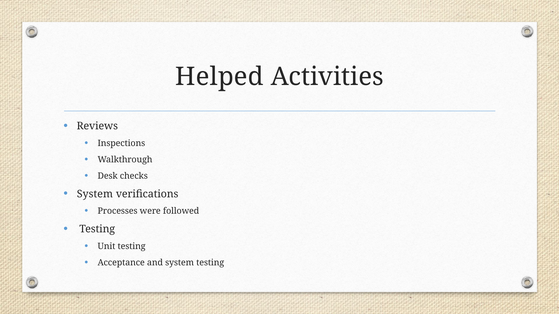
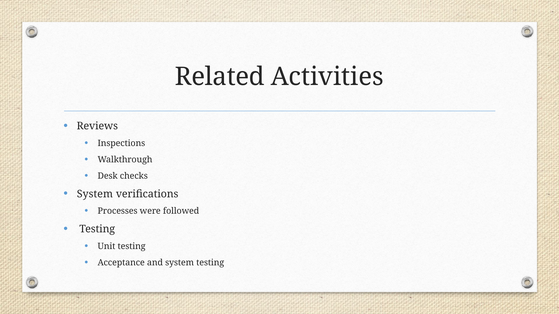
Helped: Helped -> Related (220, 77)
